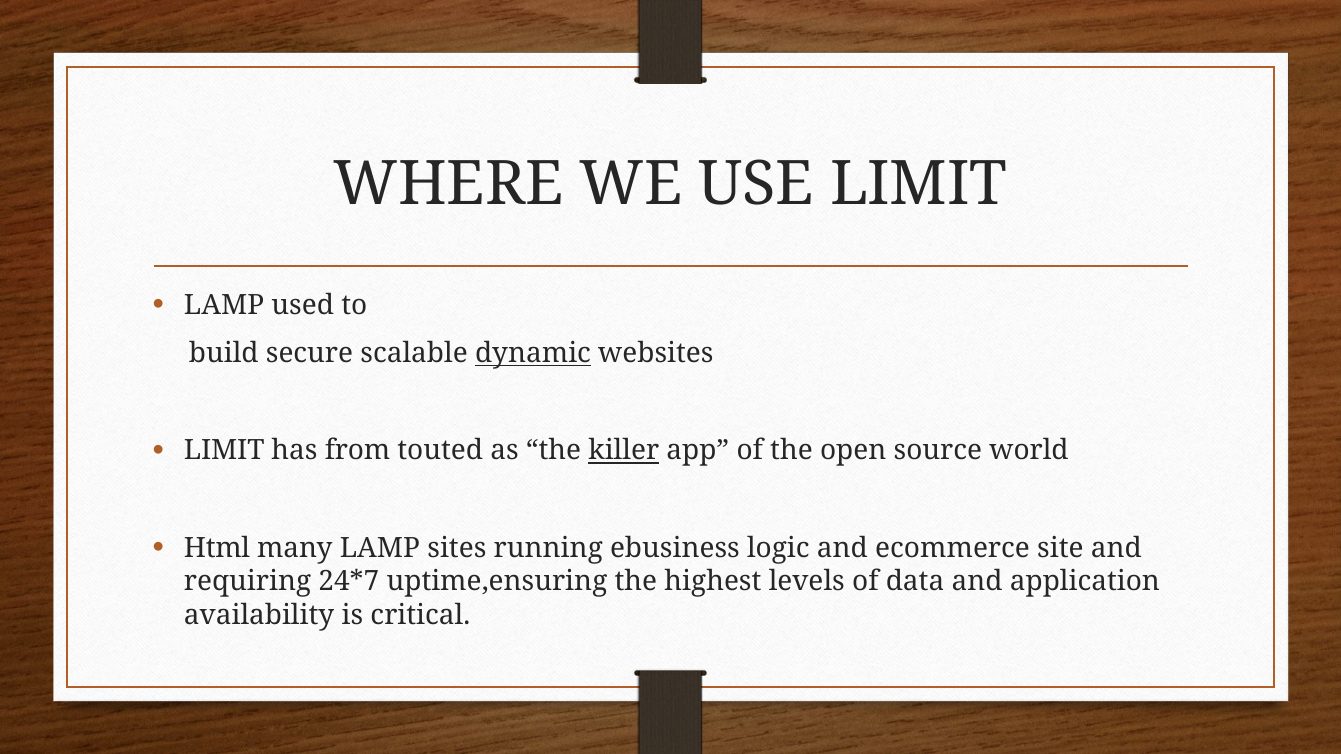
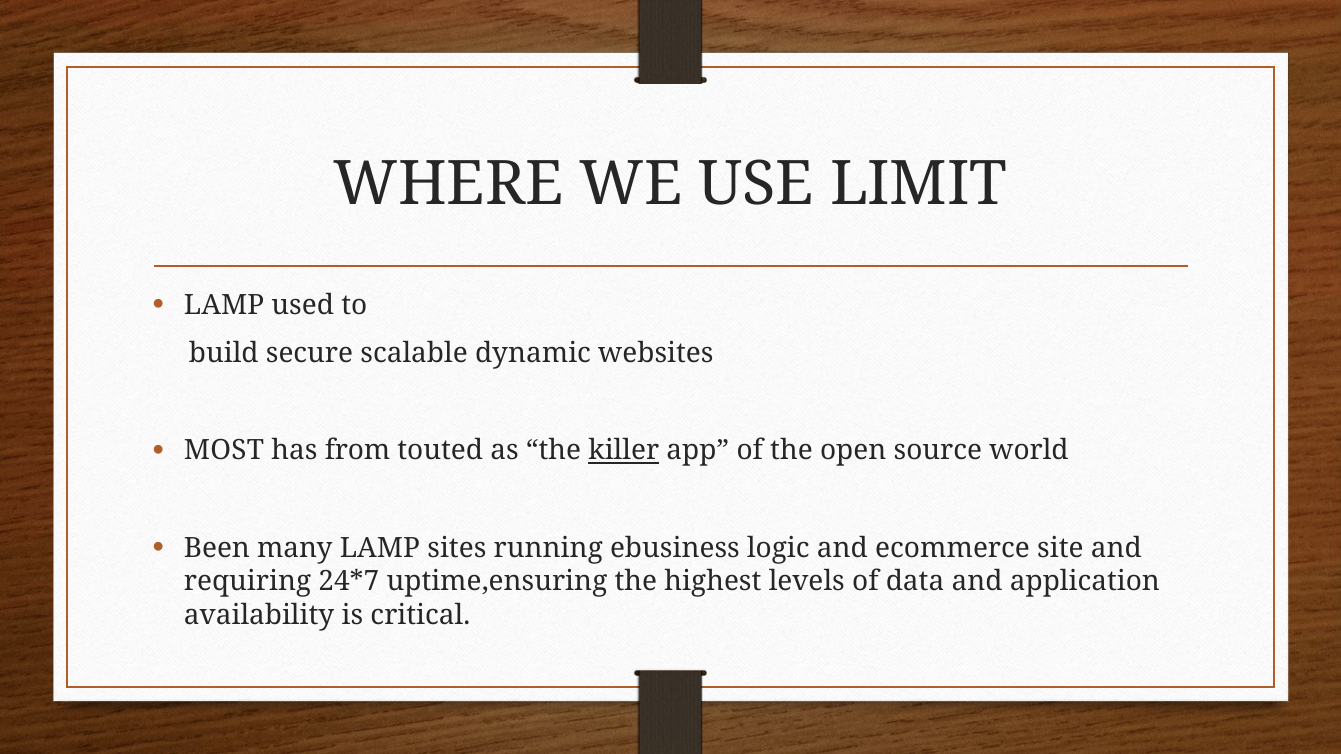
dynamic underline: present -> none (533, 354)
LIMIT: LIMIT -> MOST (224, 451)
Html: Html -> Been (217, 548)
